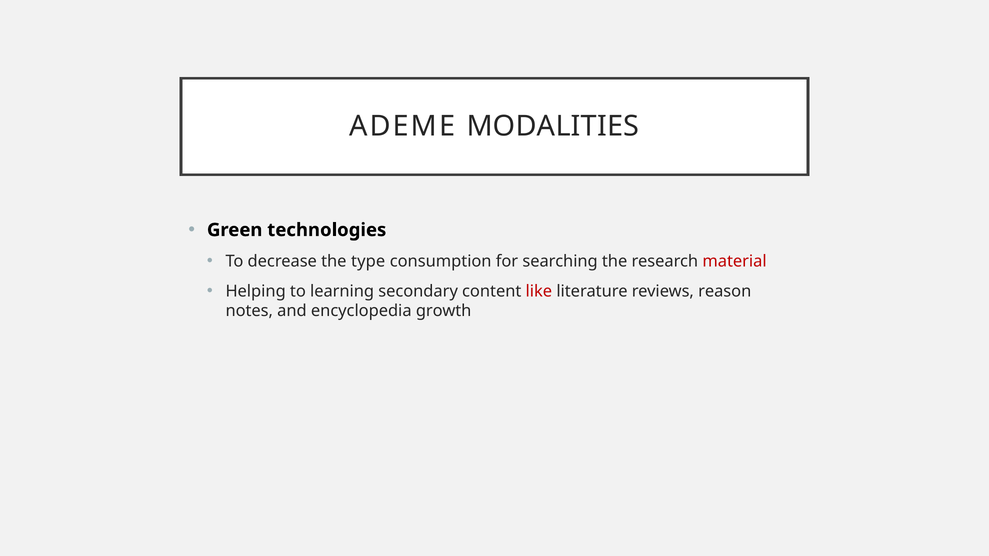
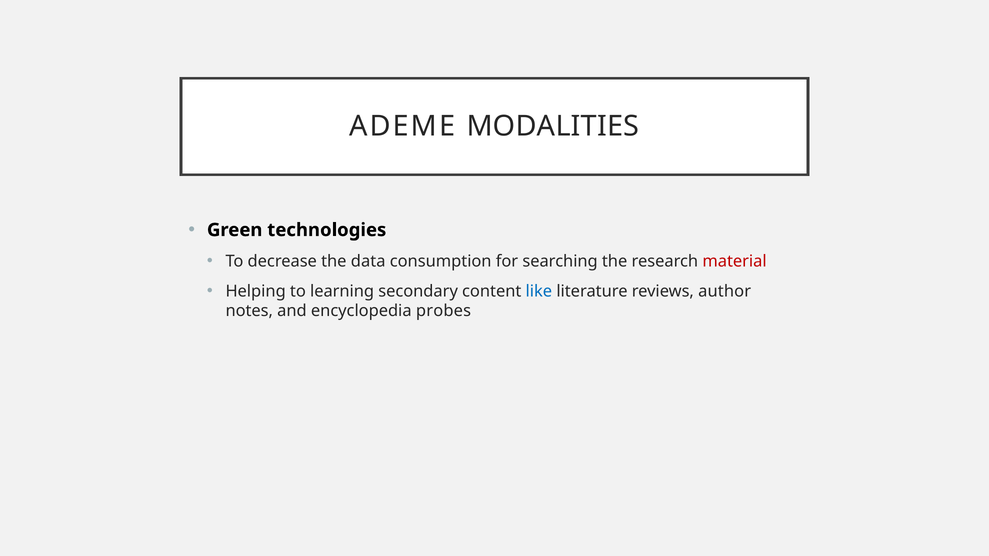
type: type -> data (368, 261)
like colour: red -> blue (539, 291)
reason: reason -> author (725, 291)
growth: growth -> probes (444, 311)
